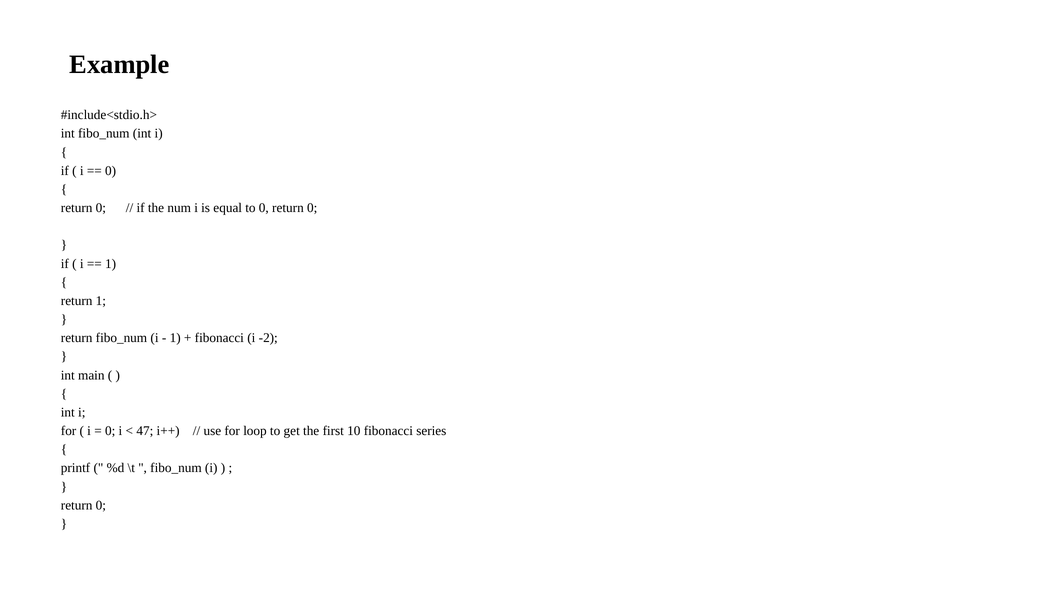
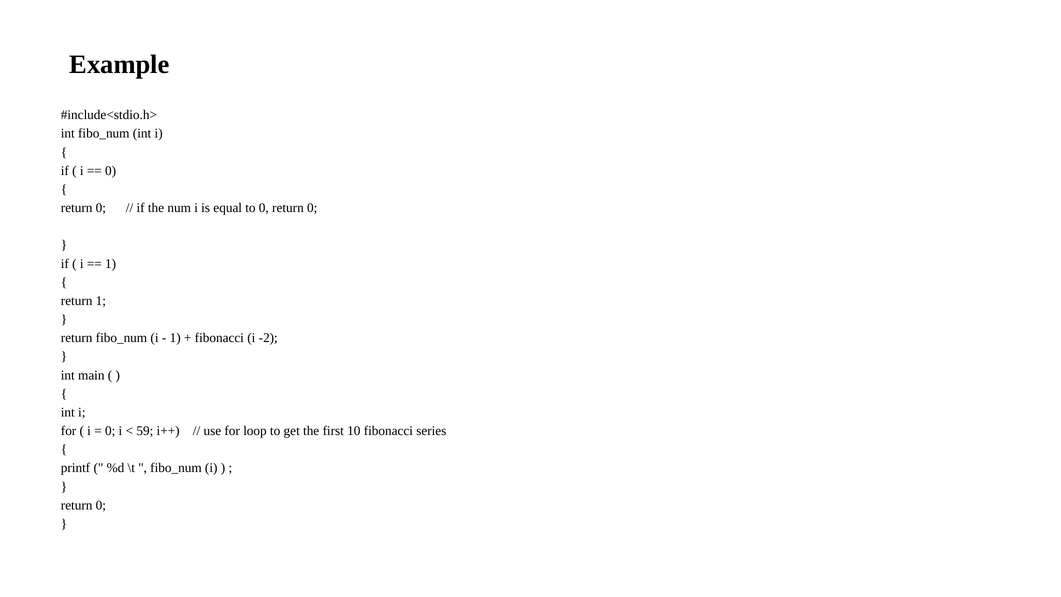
47: 47 -> 59 (145, 431)
